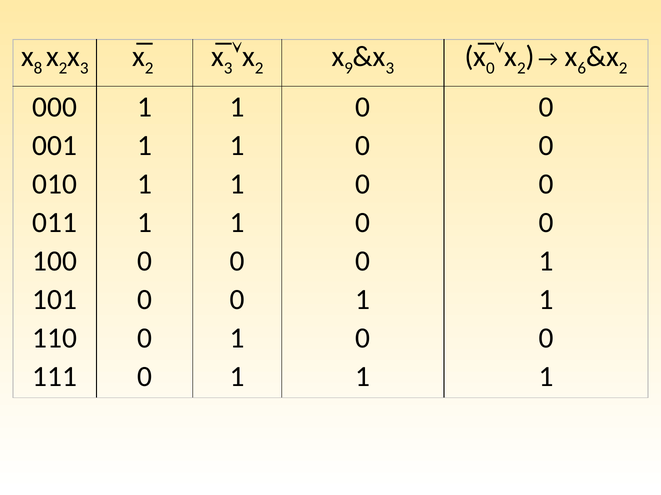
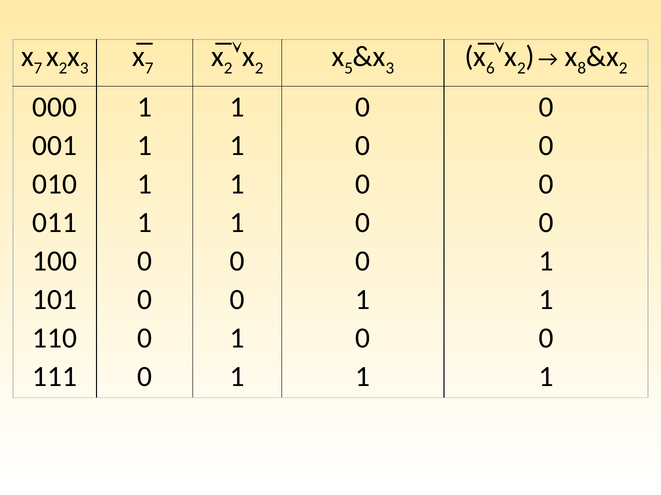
8: 8 -> 7 (38, 68)
2: 2 -> 7 (149, 68)
3: 3 -> 2 (228, 68)
9: 9 -> 5 (349, 68)
0: 0 -> 6 (490, 68)
6: 6 -> 8 (582, 68)
